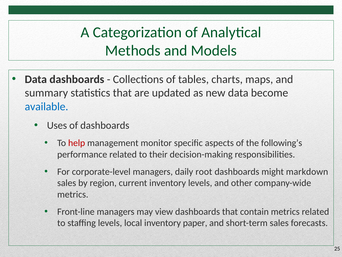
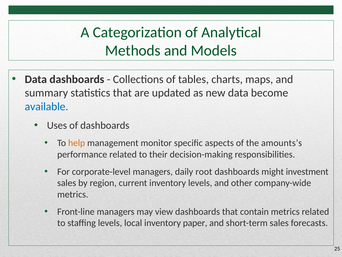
help colour: red -> orange (77, 143)
following’s: following’s -> amounts’s (282, 143)
markdown: markdown -> investment (307, 171)
